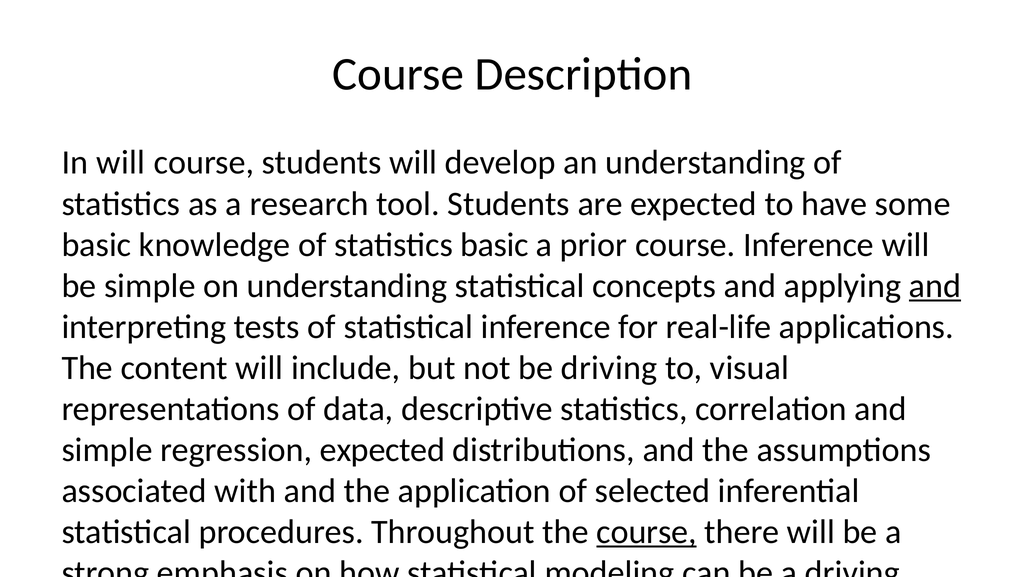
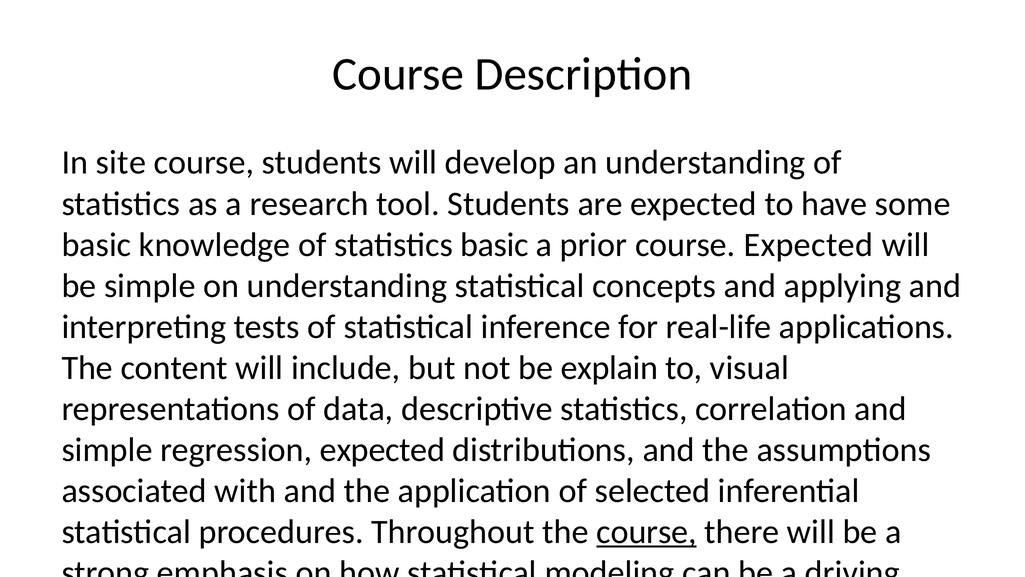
In will: will -> site (121, 163)
course Inference: Inference -> Expected (808, 245)
and underline: present -> none (935, 286)
be driving: driving -> explain (609, 368)
